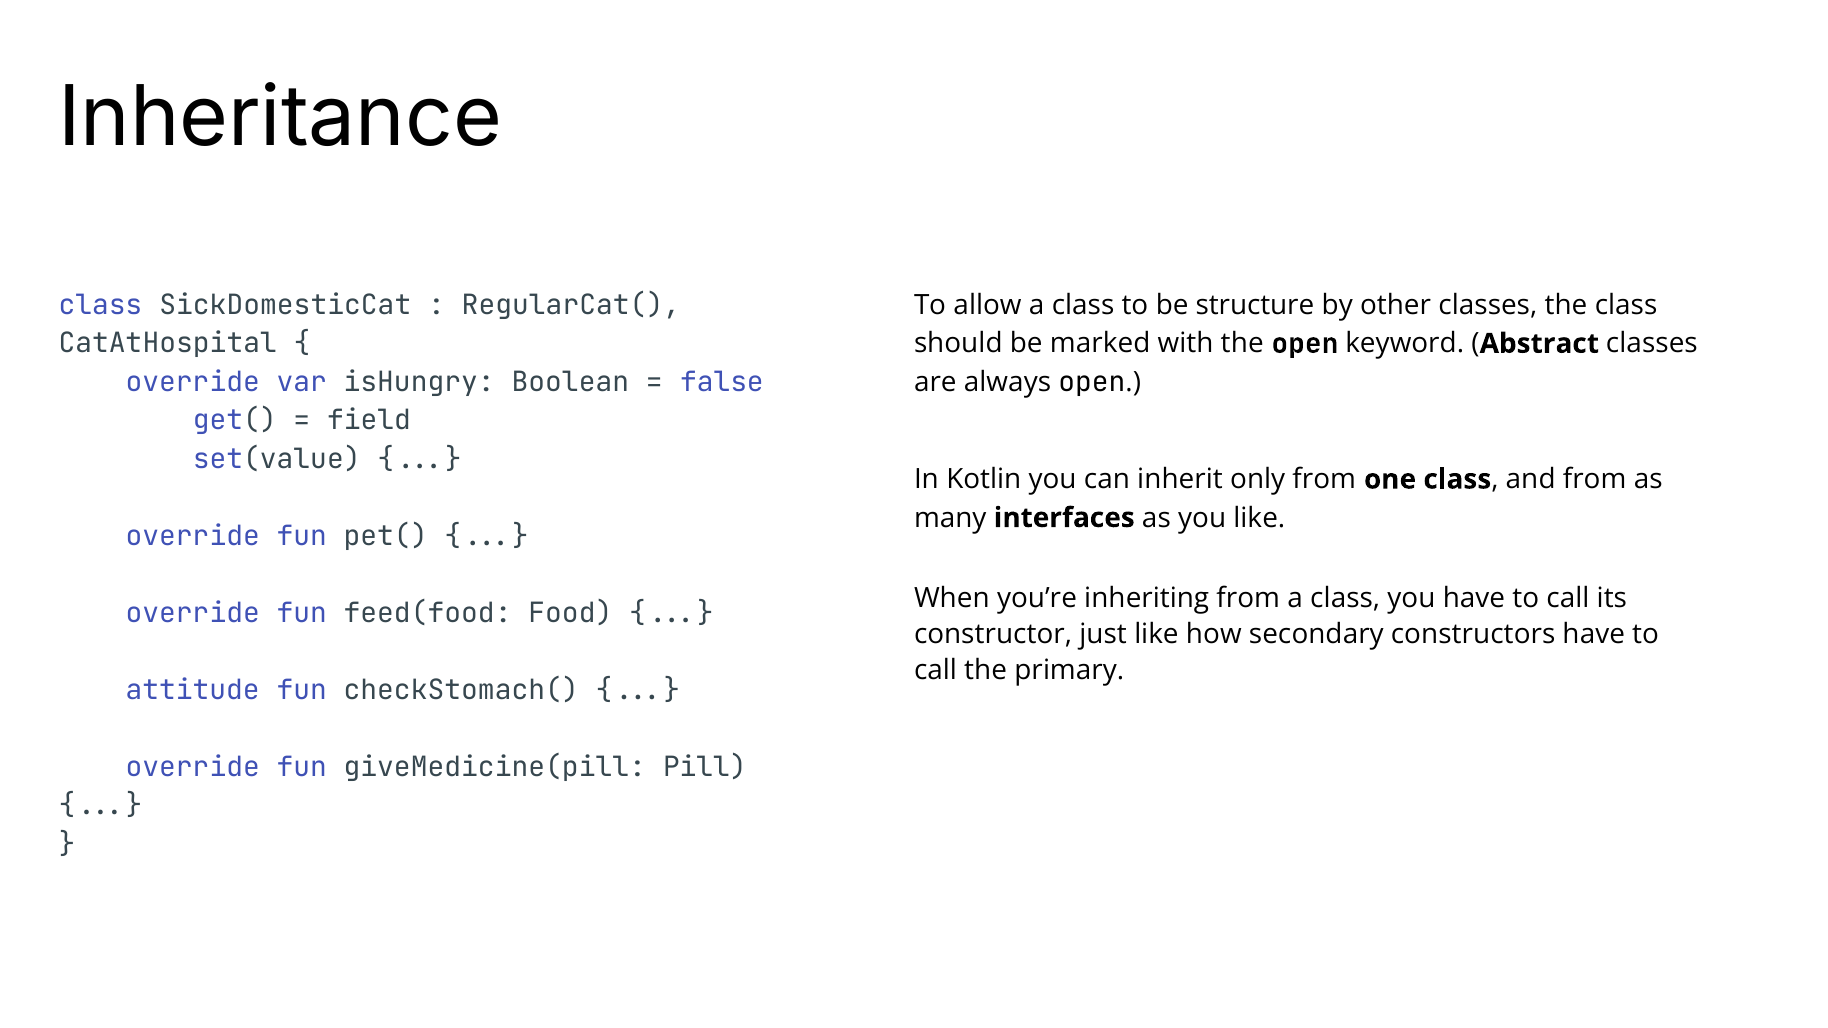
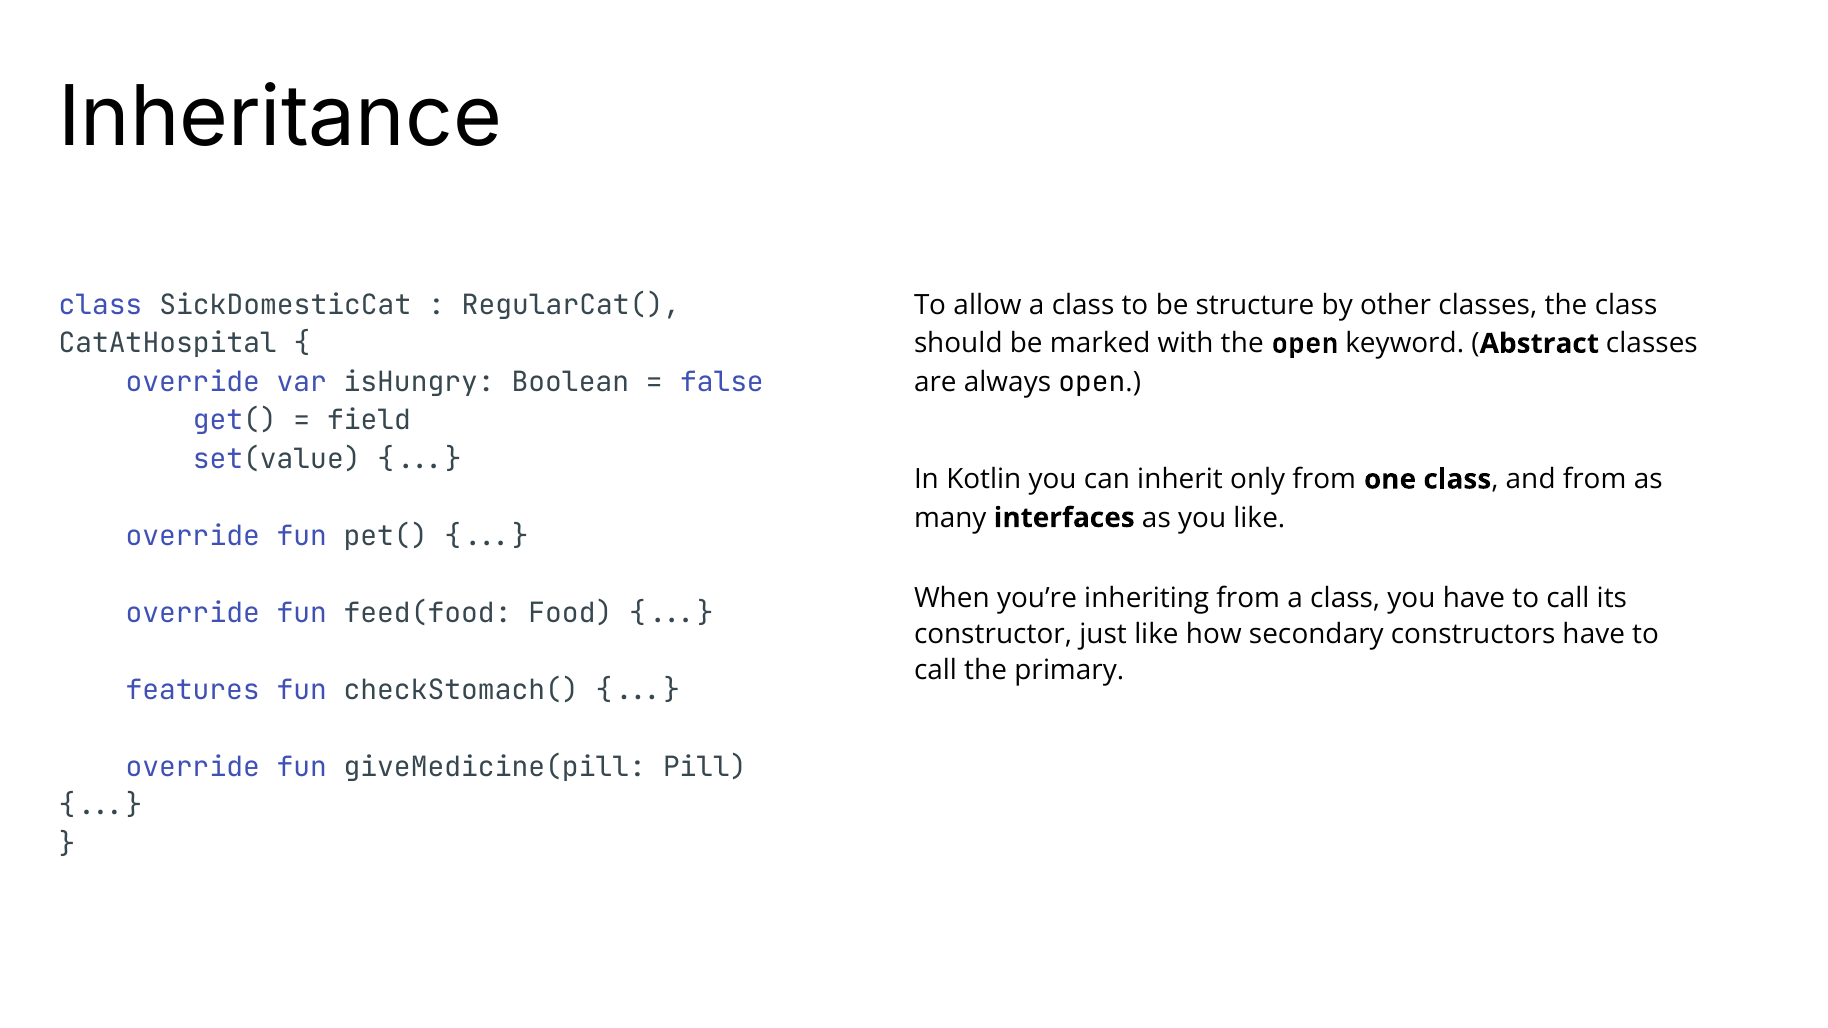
attitude: attitude -> features (193, 690)
